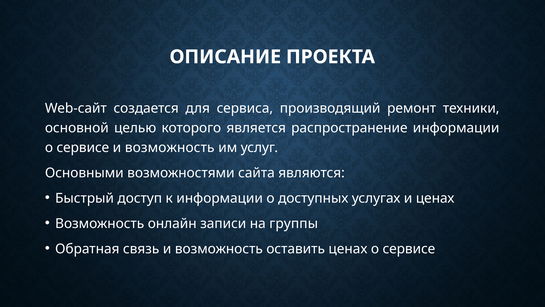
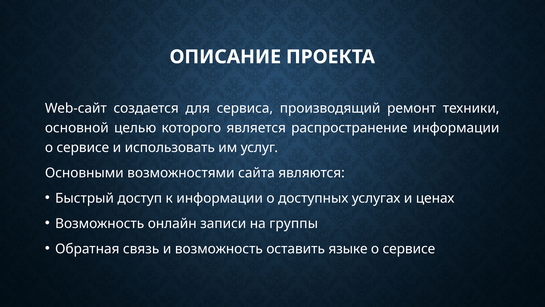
сервисе и возможность: возможность -> использовать (170, 147)
оставить ценах: ценах -> языке (348, 249)
